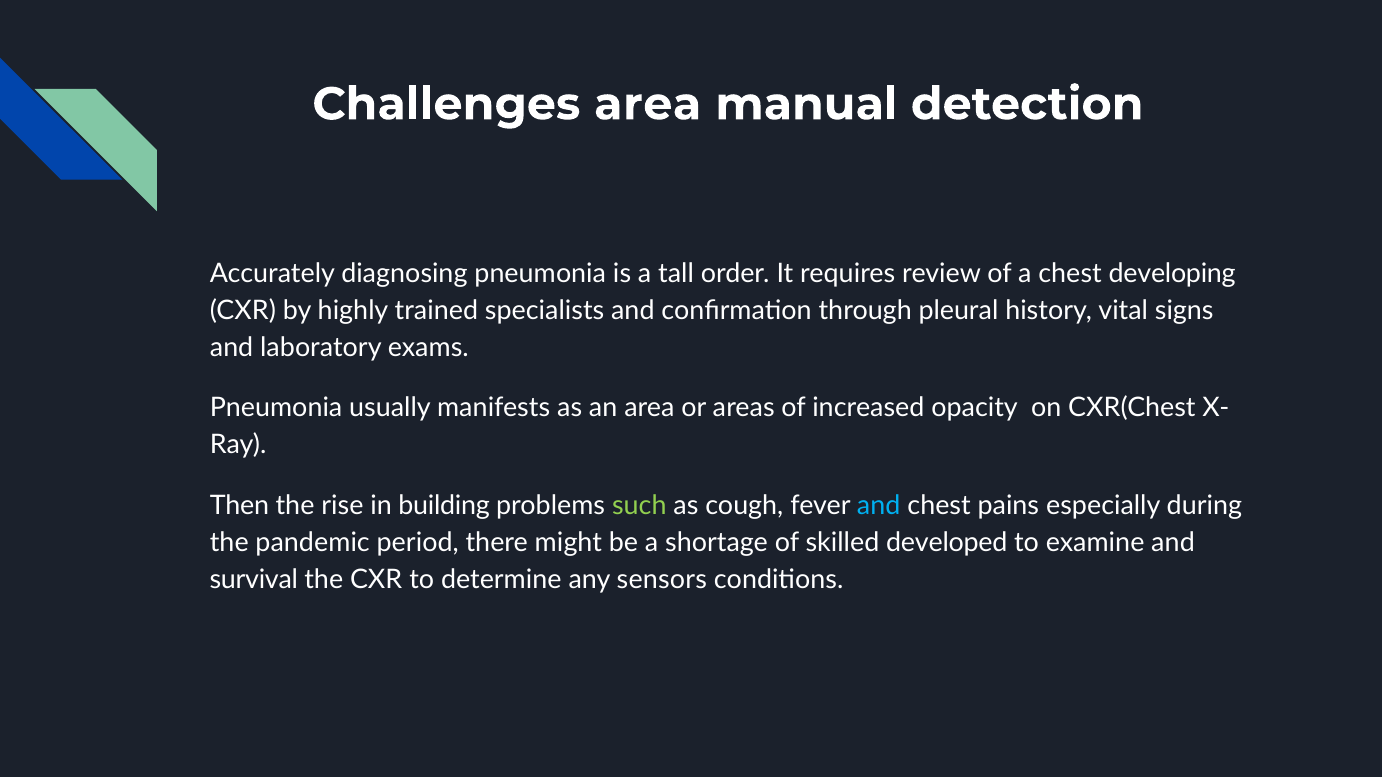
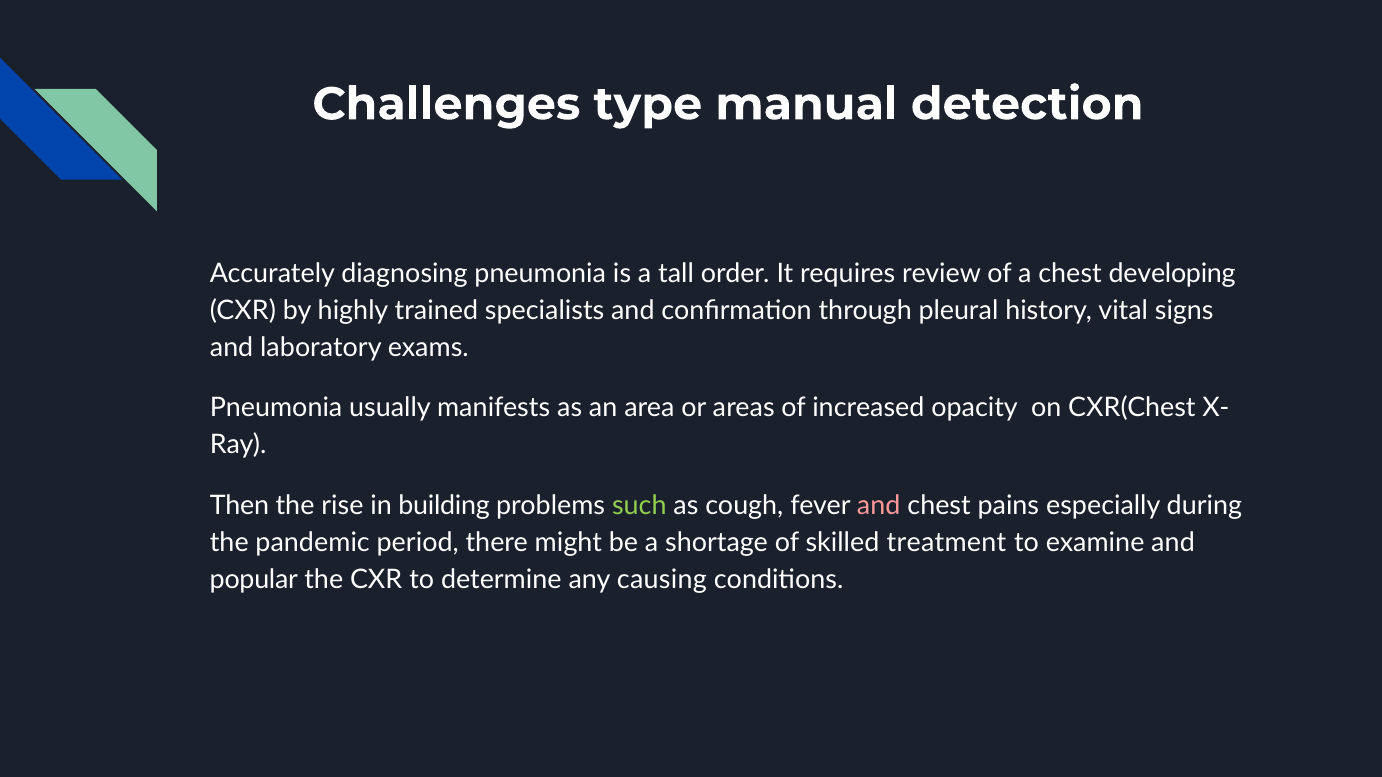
Challenges area: area -> type (648, 104)
and colour: light blue -> pink (879, 505)
developed: developed -> treatment (947, 543)
survival: survival -> popular (254, 580)
sensors: sensors -> causing (662, 580)
